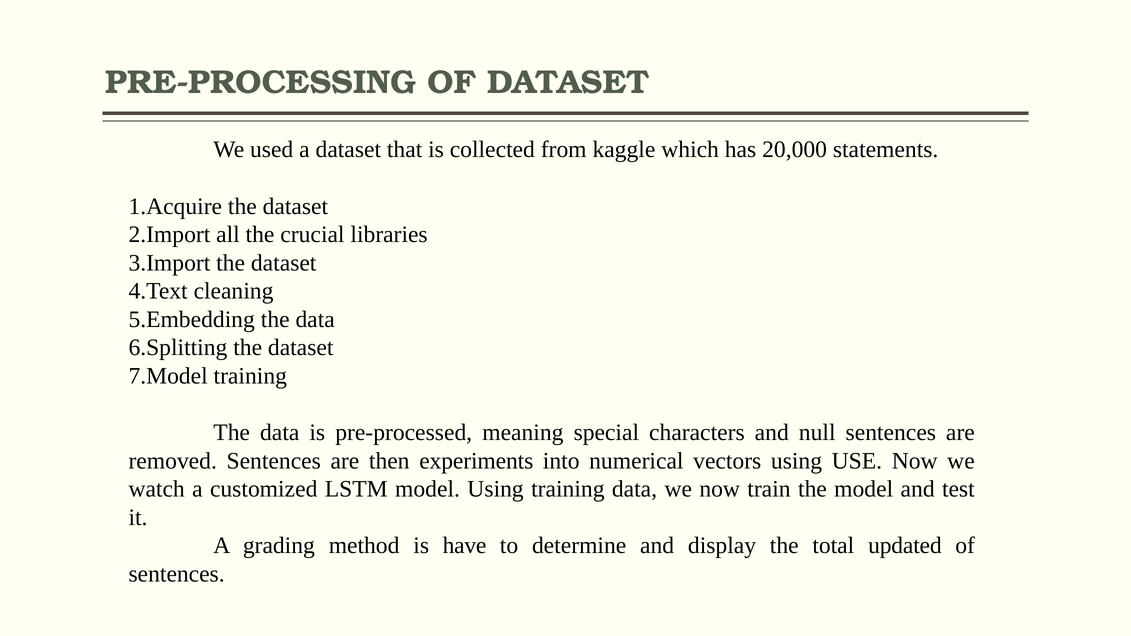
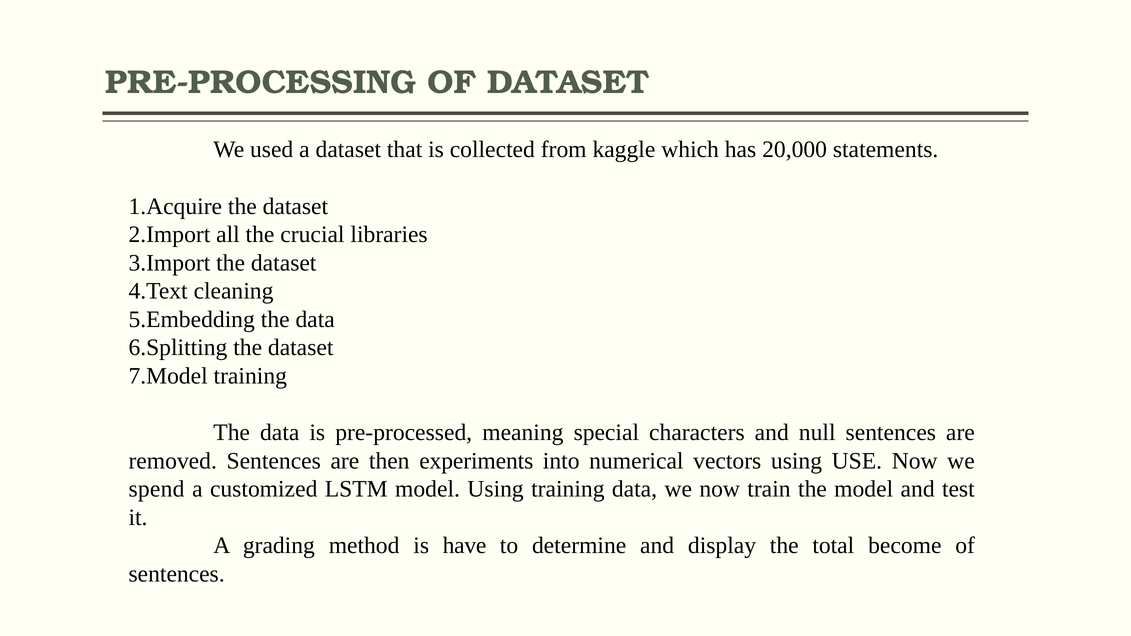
watch: watch -> spend (157, 489)
updated: updated -> become (905, 546)
